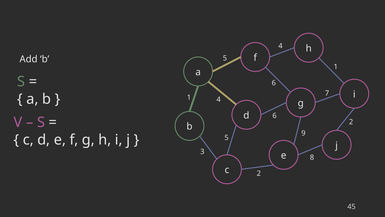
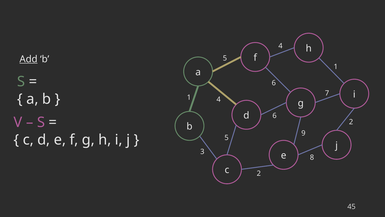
Add underline: none -> present (29, 59)
